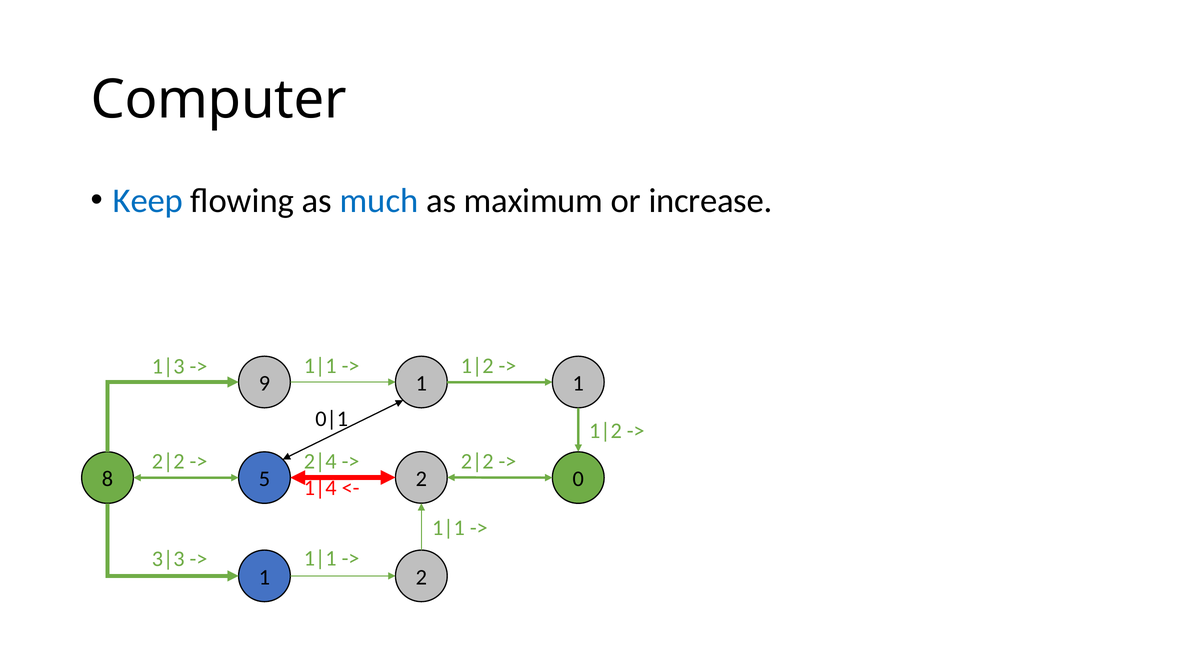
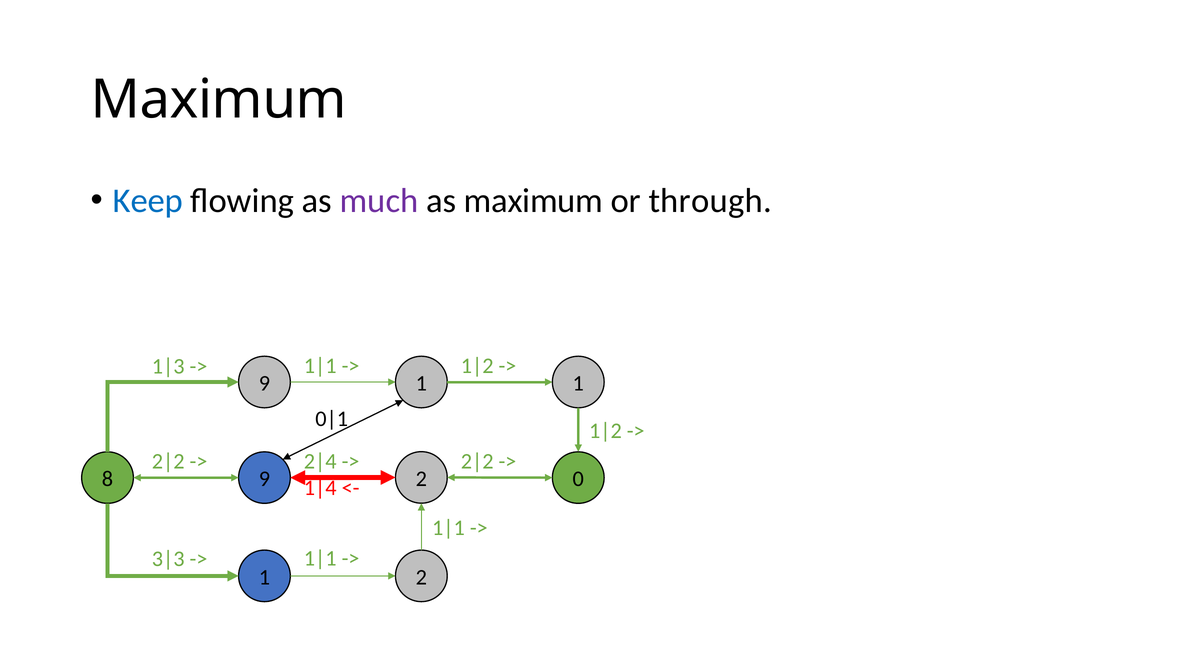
Computer: Computer -> Maximum (219, 100)
much colour: blue -> purple (379, 201)
increase: increase -> through (710, 201)
8 5: 5 -> 9 (264, 479)
